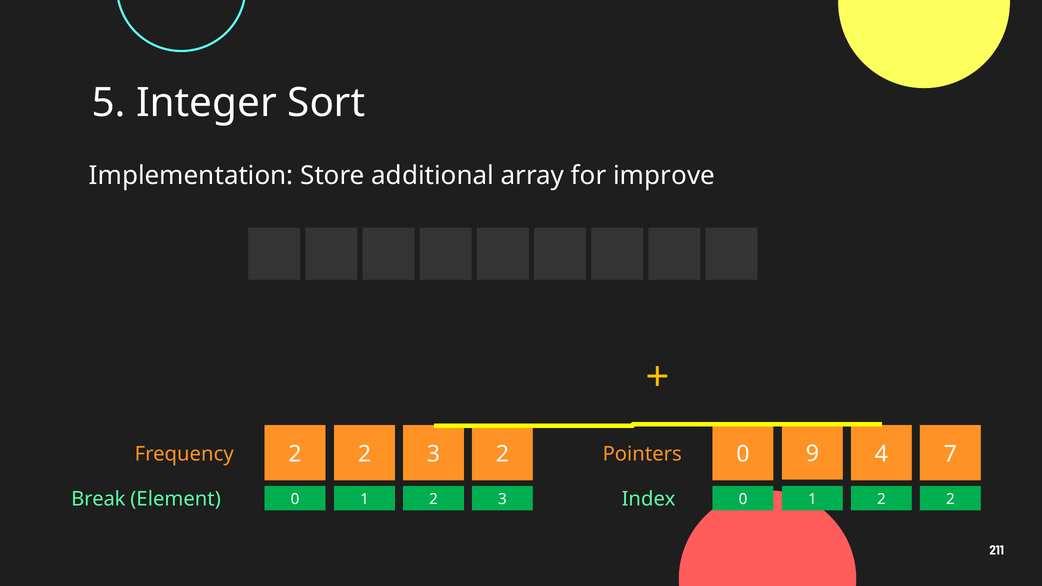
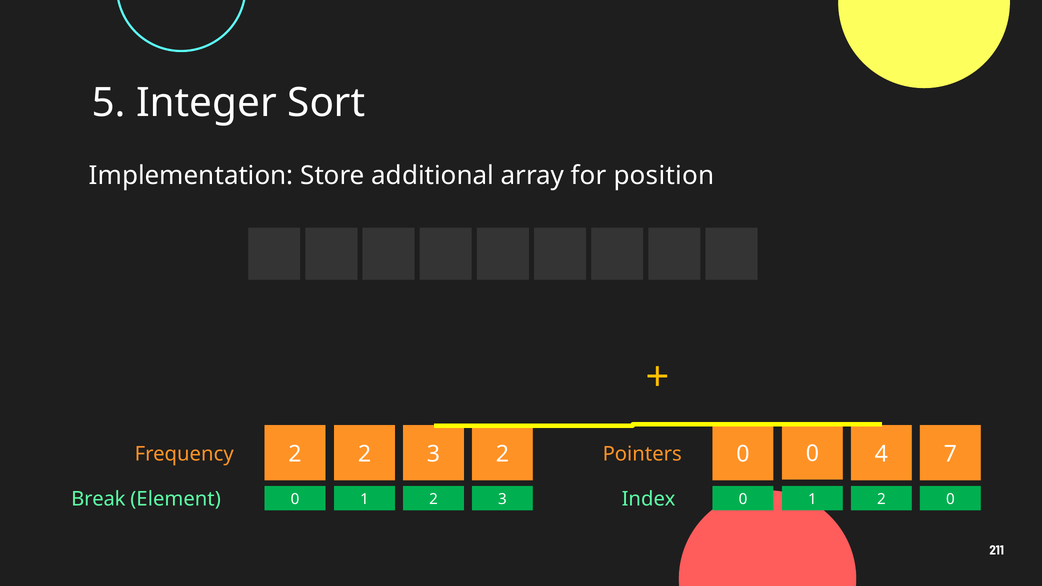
improve: improve -> position (664, 176)
9: 9 -> 0 (812, 454)
1 2 2: 2 -> 0 (950, 499)
